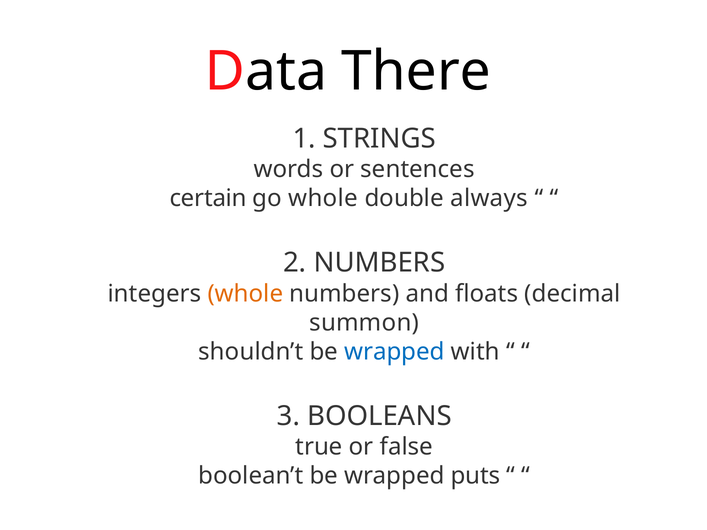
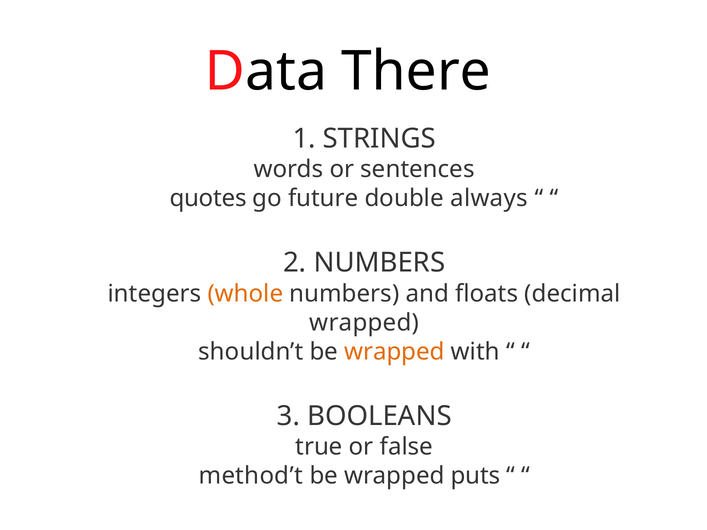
certain: certain -> quotes (208, 198)
go whole: whole -> future (323, 198)
summon: summon -> wrapped (364, 323)
wrapped colour: blue -> orange (394, 352)
boolean’t: boolean’t -> method’t (251, 476)
